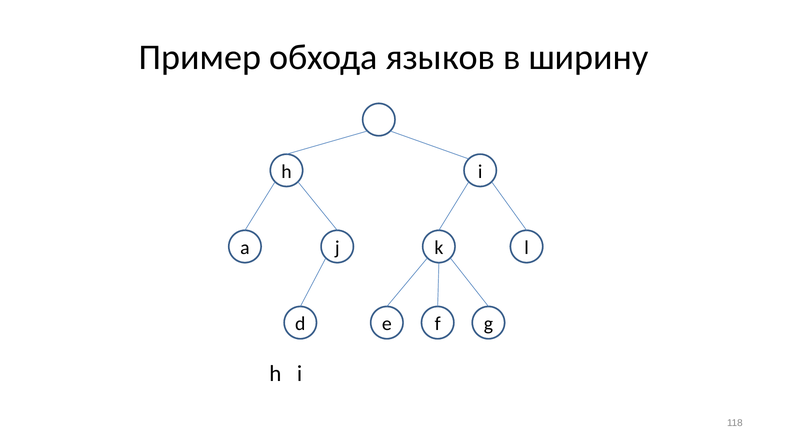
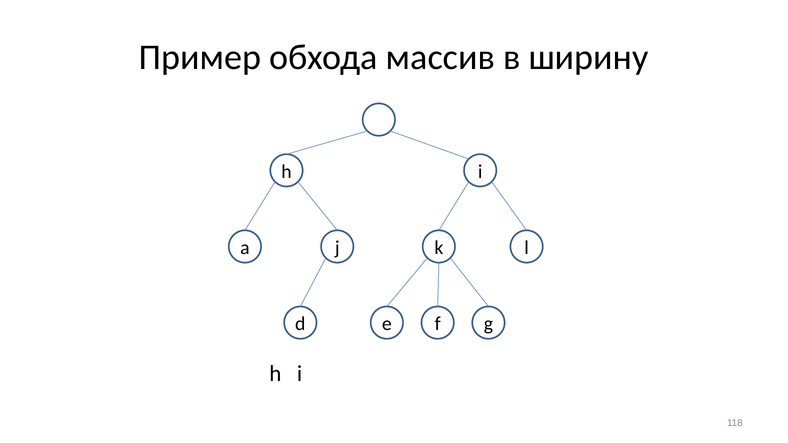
языков: языков -> массив (440, 57)
